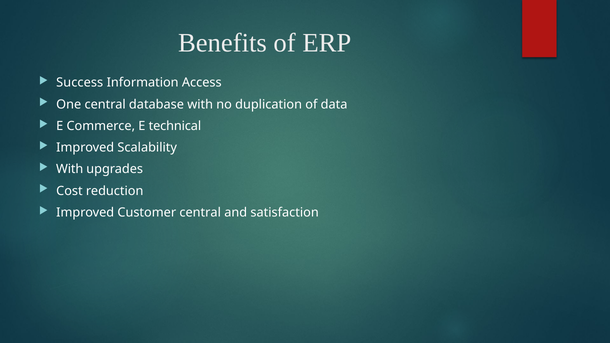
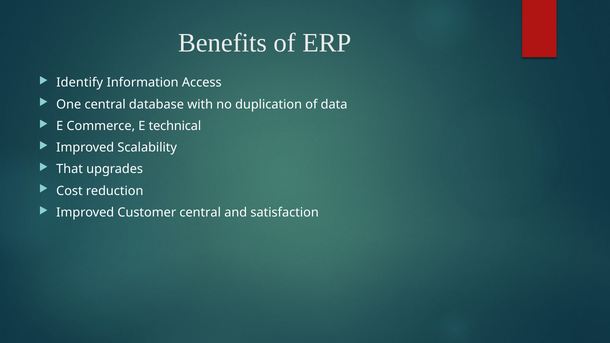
Success: Success -> Identify (80, 83)
With: With -> That (70, 169)
